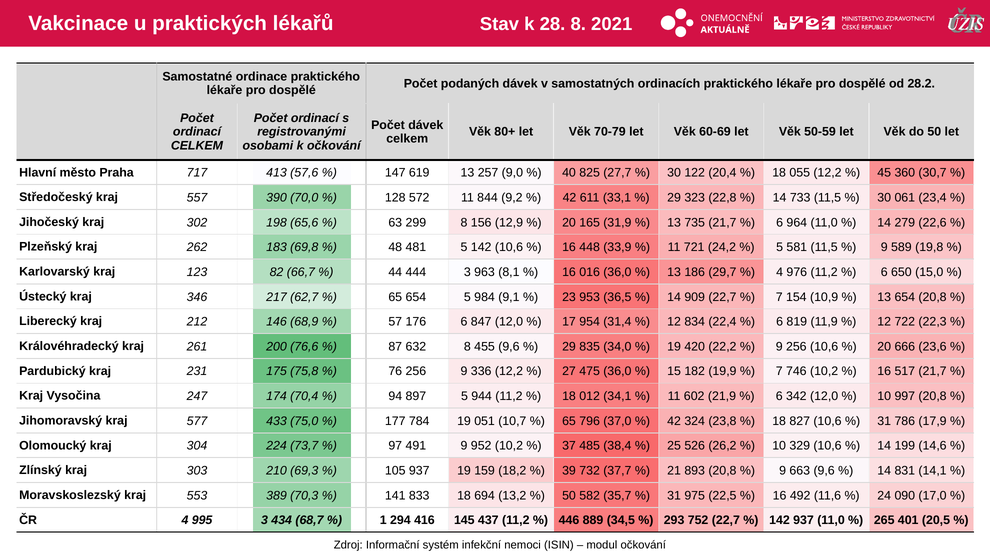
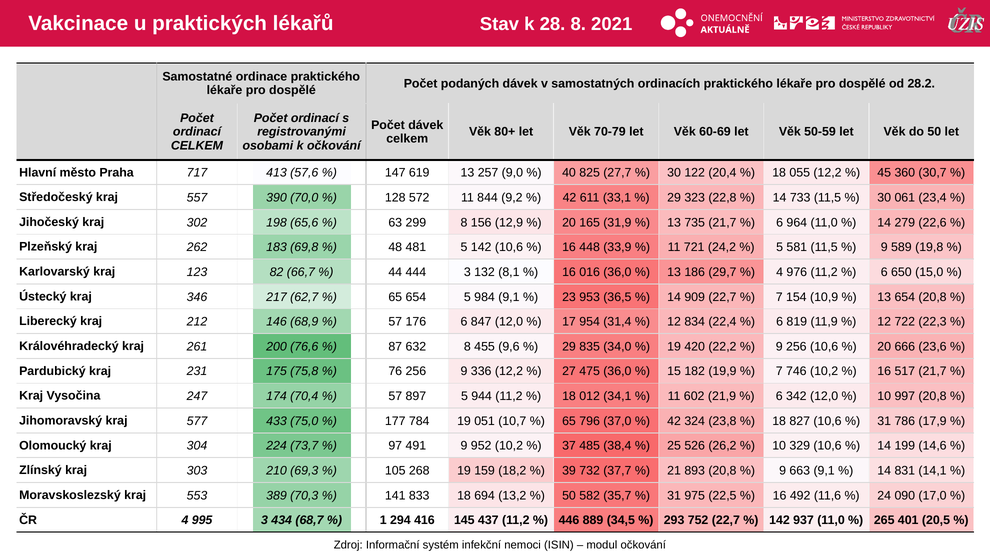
963: 963 -> 132 (485, 272)
94: 94 -> 57 (395, 396)
105 937: 937 -> 268 (419, 471)
663 9,6: 9,6 -> 9,1 (824, 471)
